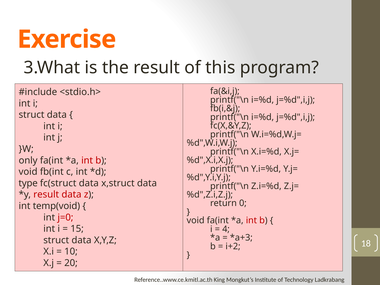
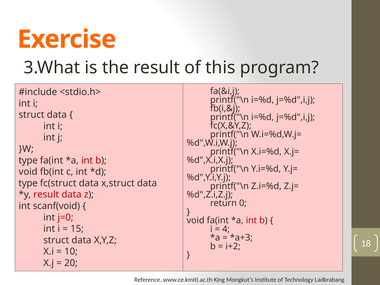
only: only -> type (28, 160)
temp(void: temp(void -> scanf(void (56, 206)
